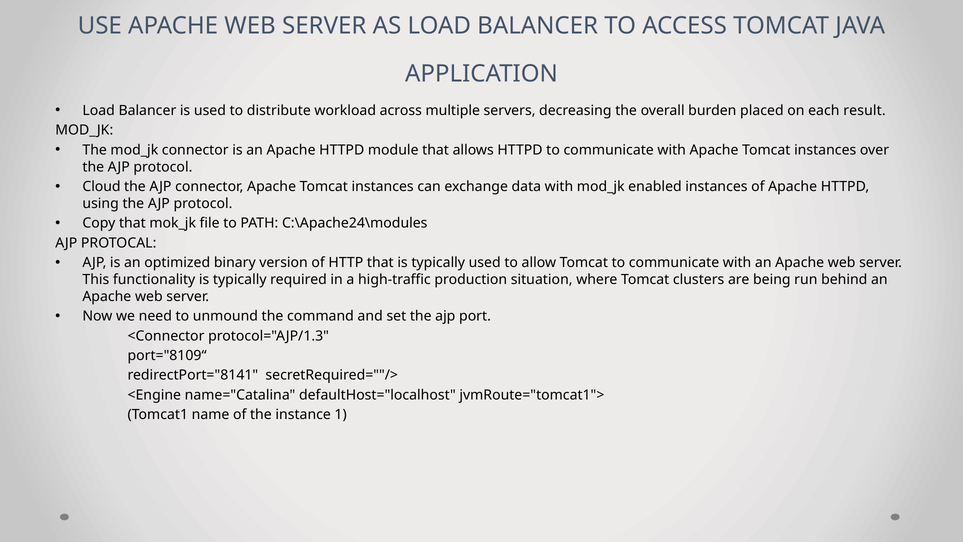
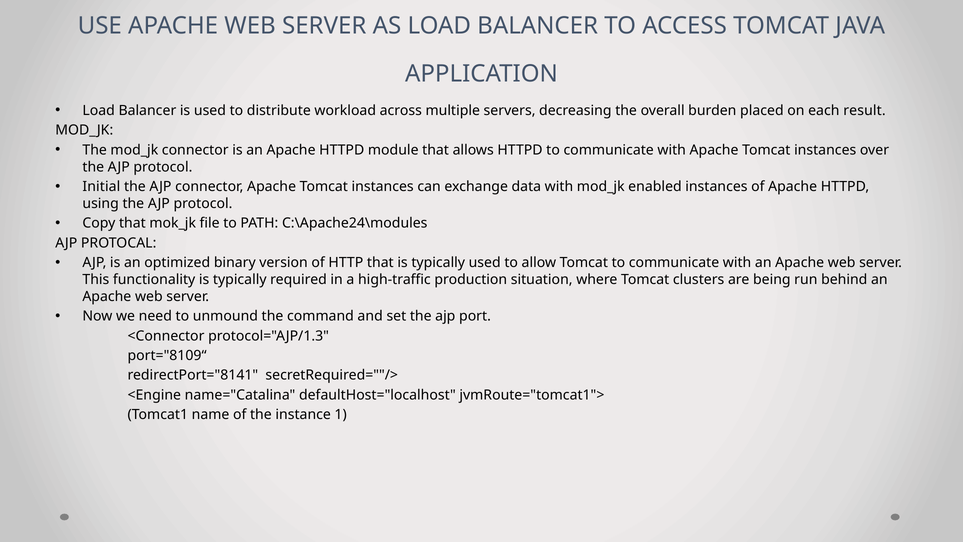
Cloud: Cloud -> Initial (101, 187)
